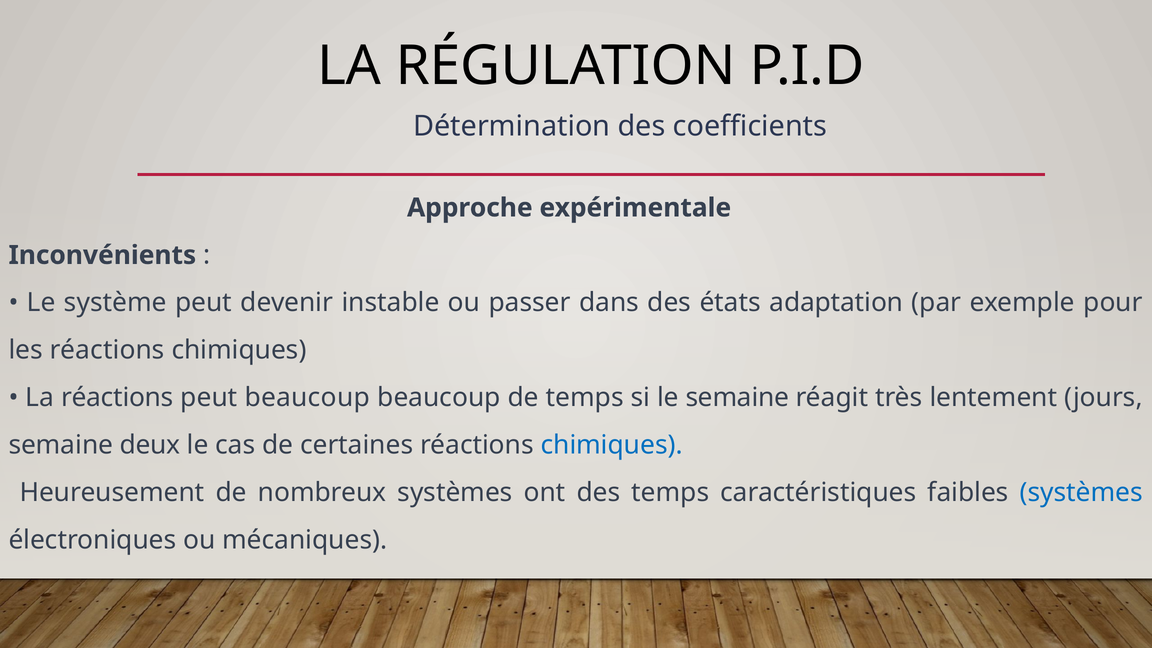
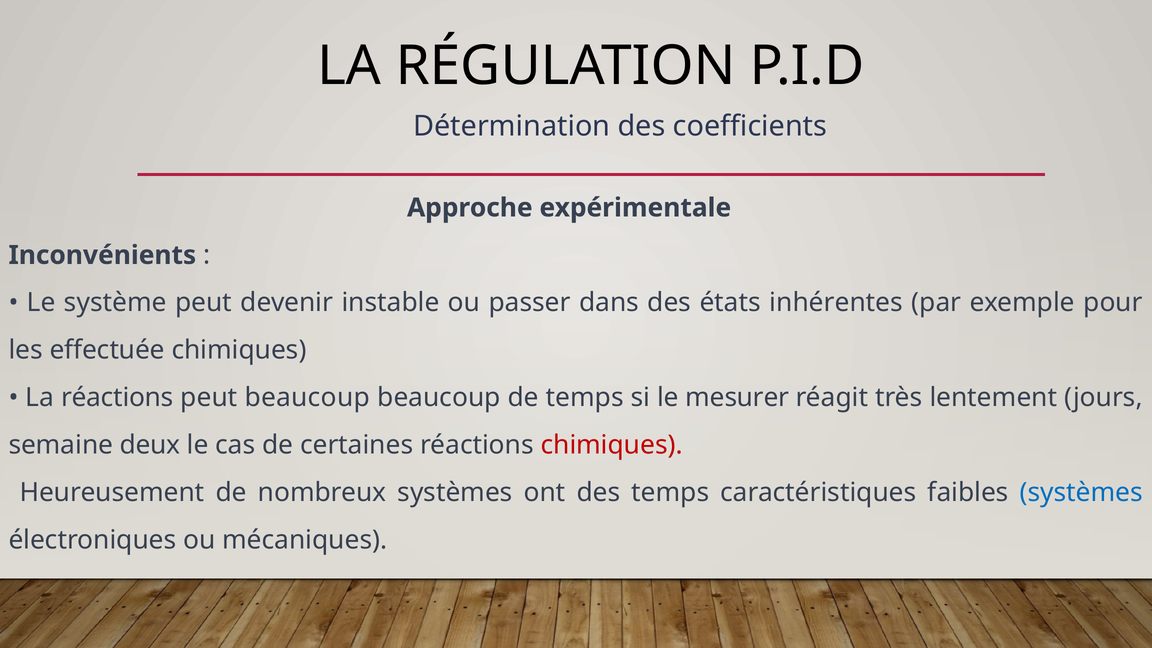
adaptation: adaptation -> inhérentes (836, 303)
les réactions: réactions -> effectuée (107, 350)
le semaine: semaine -> mesurer (737, 398)
chimiques colour: blue -> red (612, 445)
